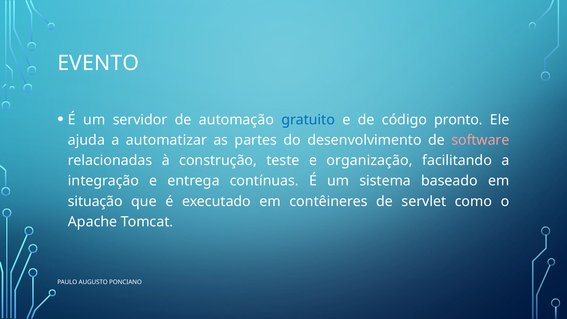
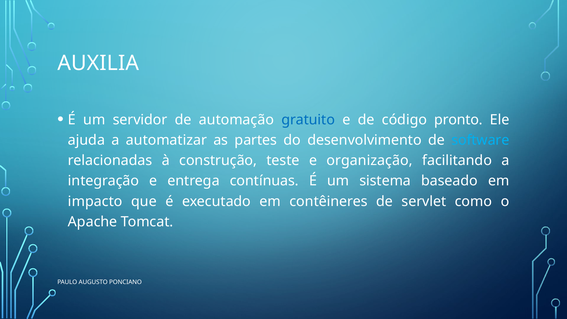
EVENTO: EVENTO -> AUXILIA (98, 63)
software colour: pink -> light blue (480, 140)
situação: situação -> impacto (95, 201)
